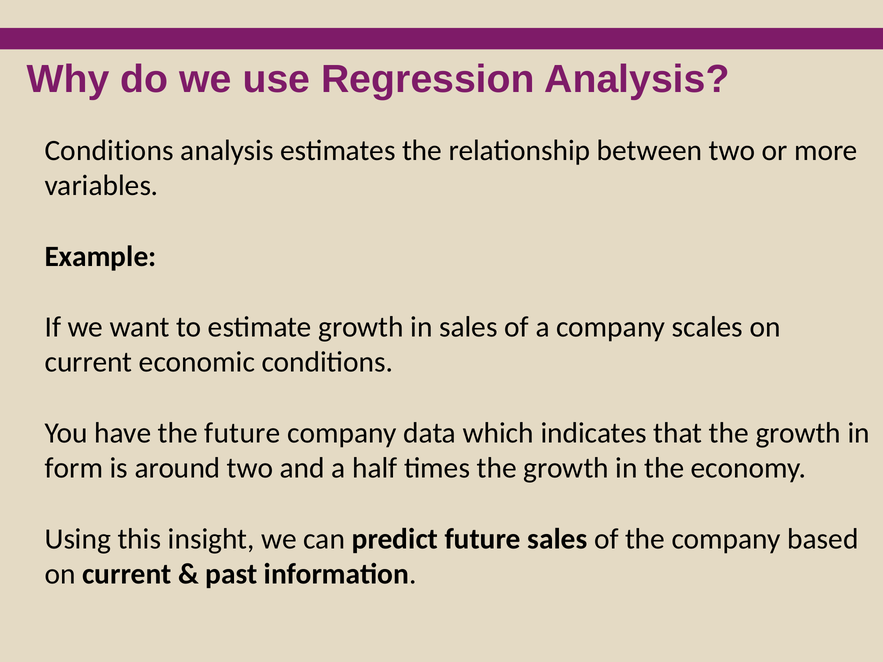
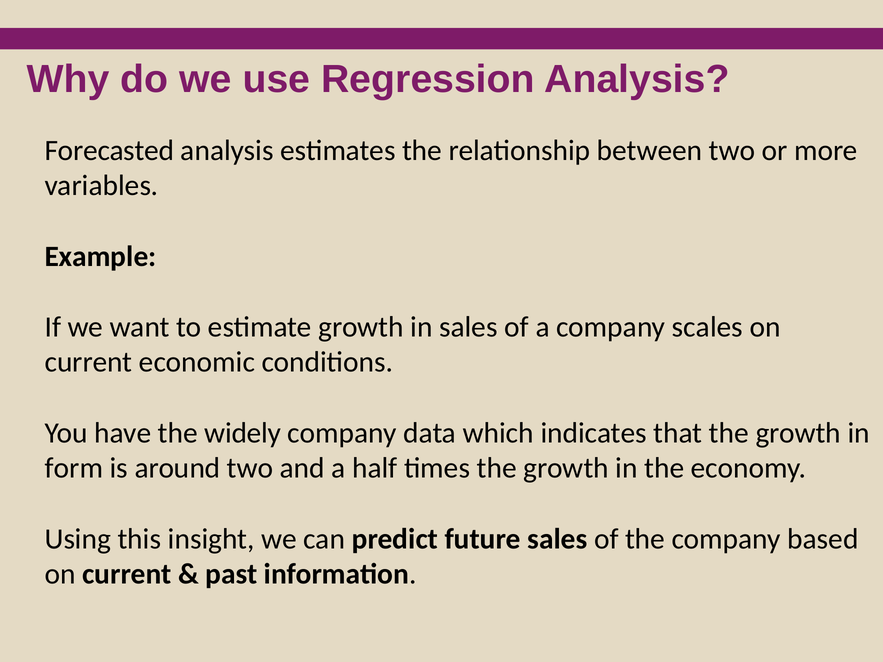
Conditions: Conditions -> Forecasted (109, 150)
the future: future -> widely (243, 433)
